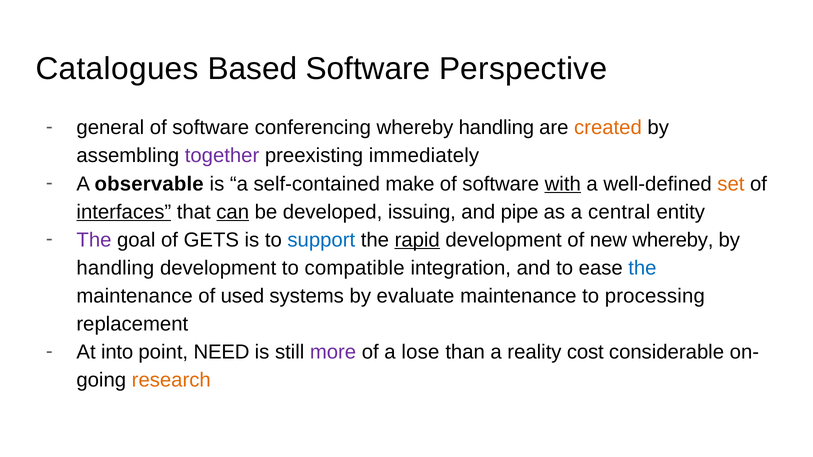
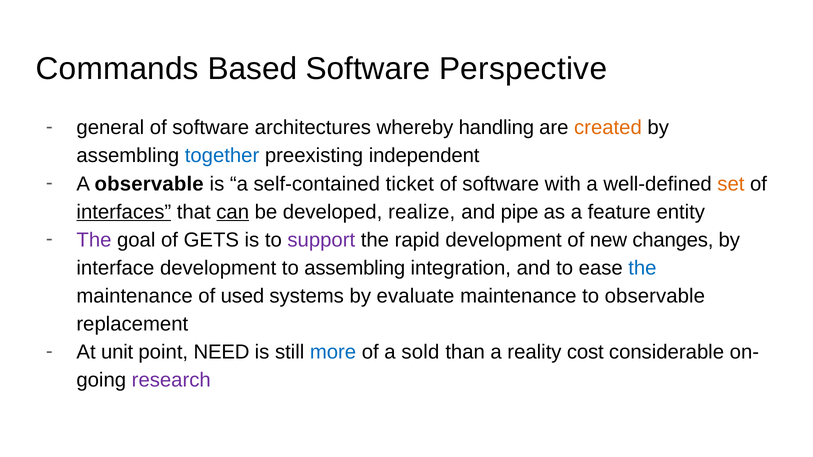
Catalogues: Catalogues -> Commands (117, 69)
conferencing: conferencing -> architectures (313, 128)
together colour: purple -> blue (222, 156)
immediately: immediately -> independent (424, 156)
make: make -> ticket (410, 184)
with underline: present -> none (563, 184)
issuing: issuing -> realize (422, 212)
central: central -> feature (619, 212)
support colour: blue -> purple (321, 240)
rapid underline: present -> none (417, 240)
new whereby: whereby -> changes (673, 240)
handling: handling -> interface (115, 268)
to compatible: compatible -> assembling (355, 268)
to processing: processing -> observable (655, 296)
into: into -> unit (117, 352)
more colour: purple -> blue (333, 352)
lose: lose -> sold (420, 352)
research colour: orange -> purple (171, 380)
